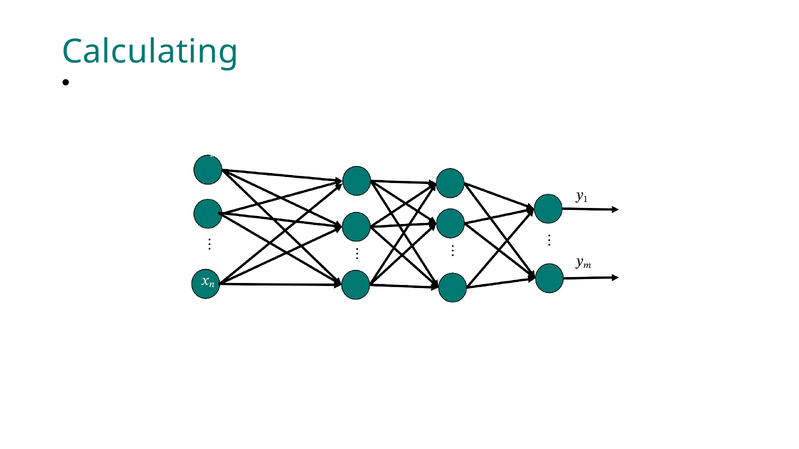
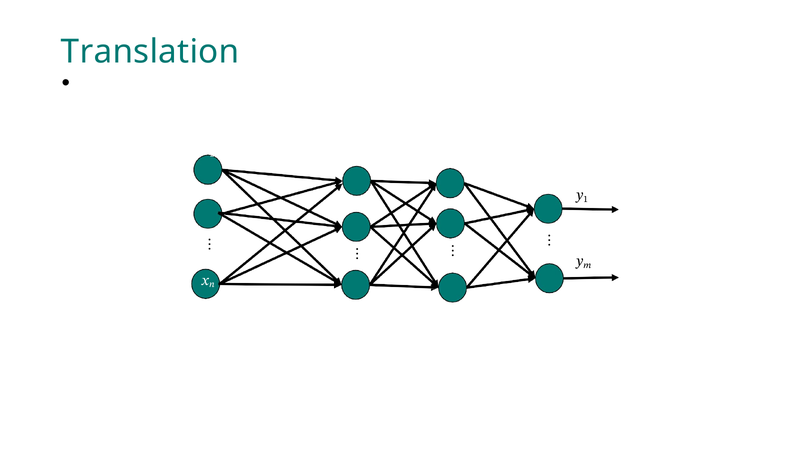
Calculating: Calculating -> Translation (150, 52)
